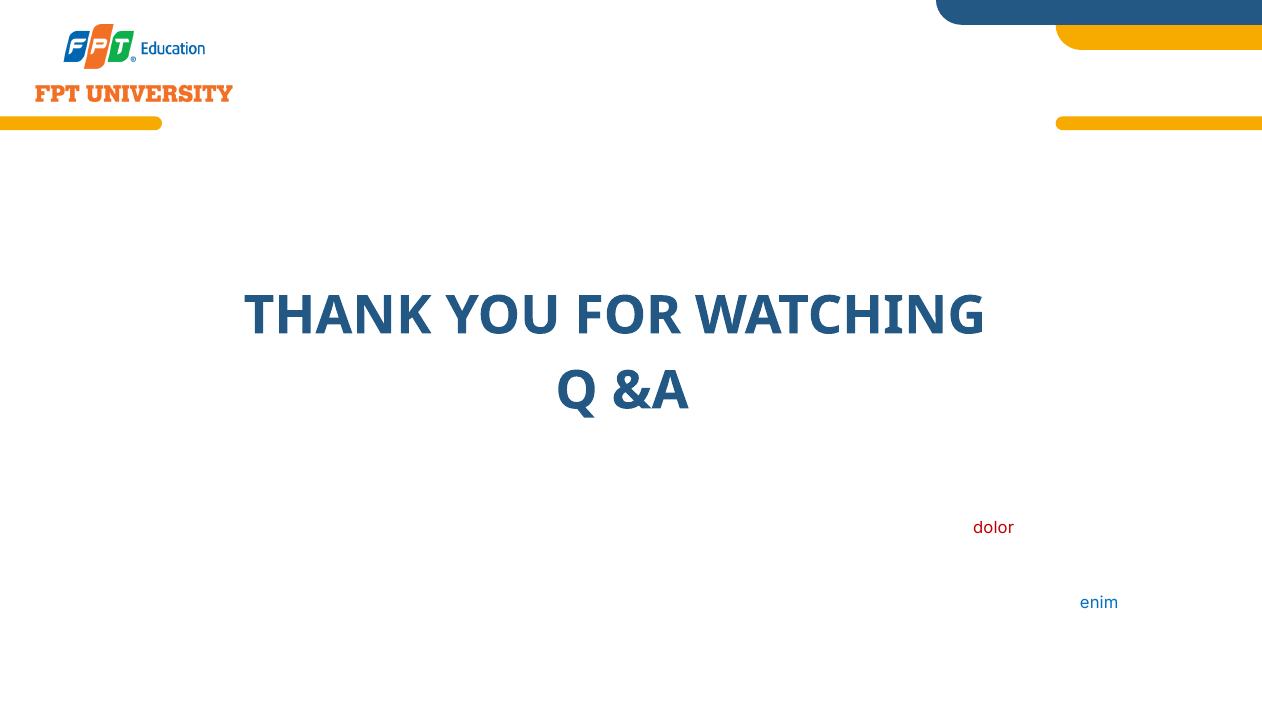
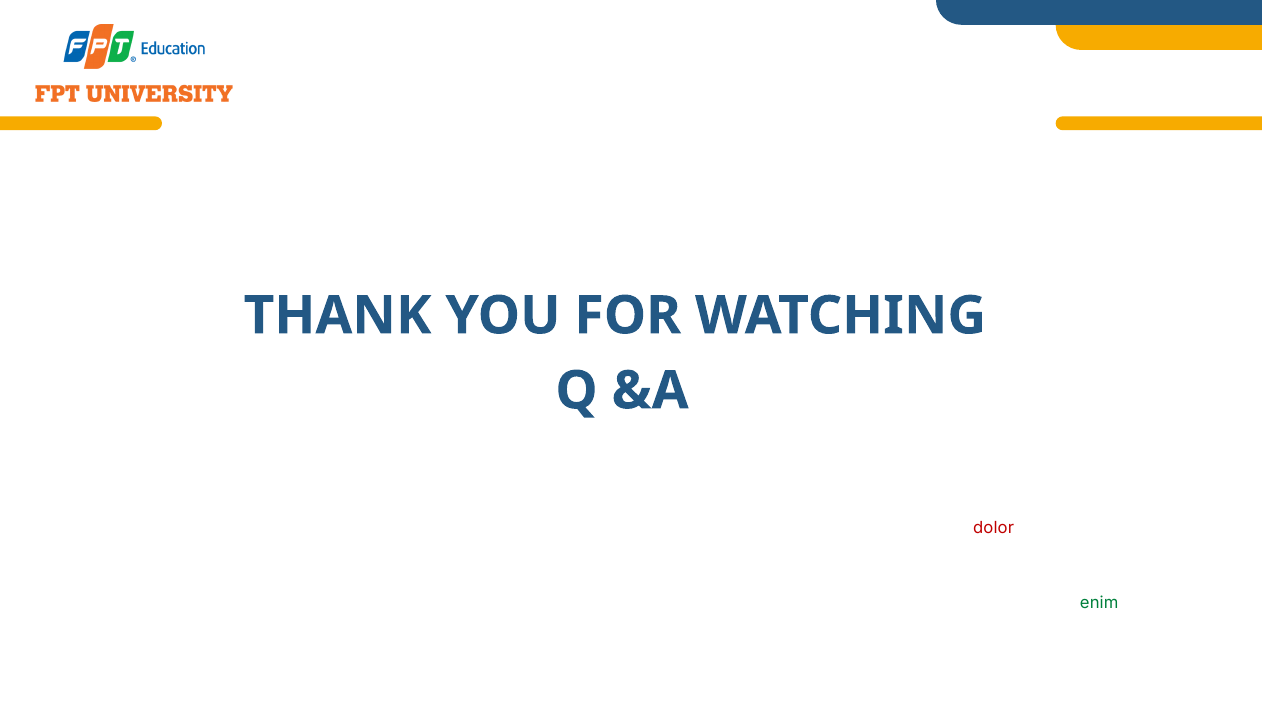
enim colour: blue -> green (1099, 603)
